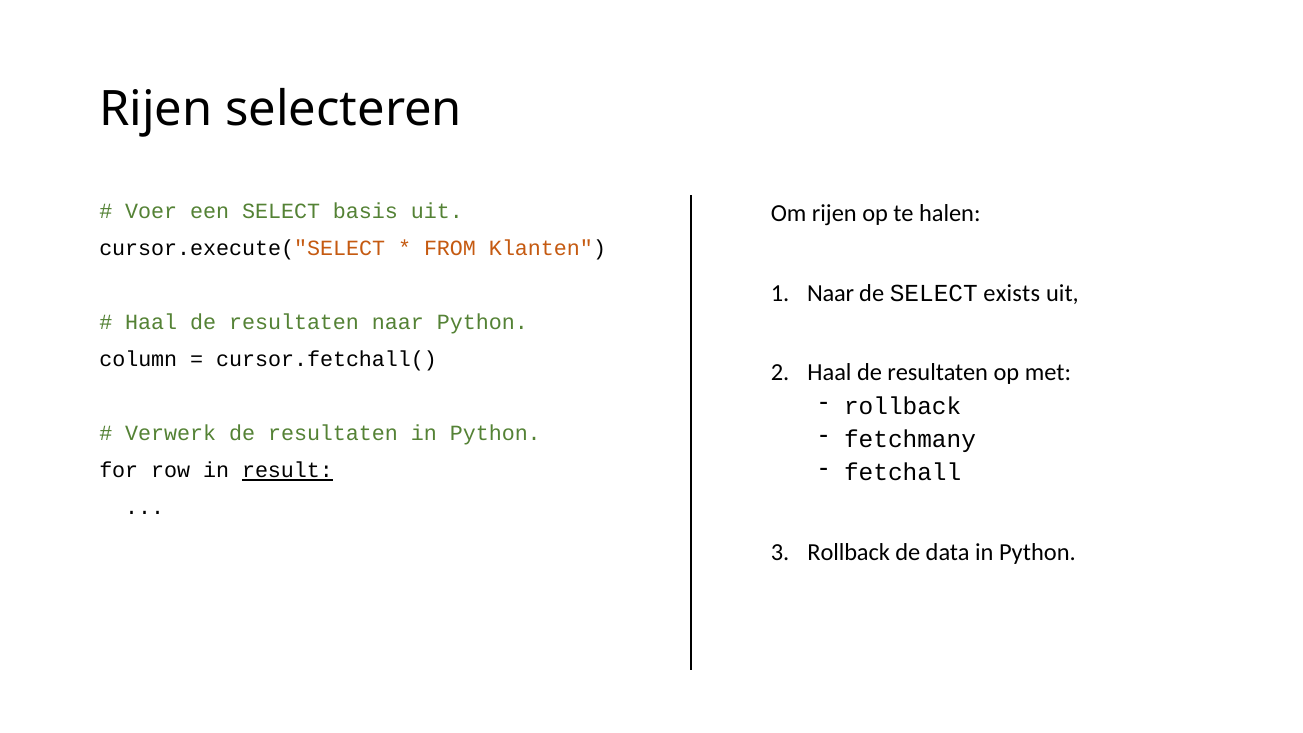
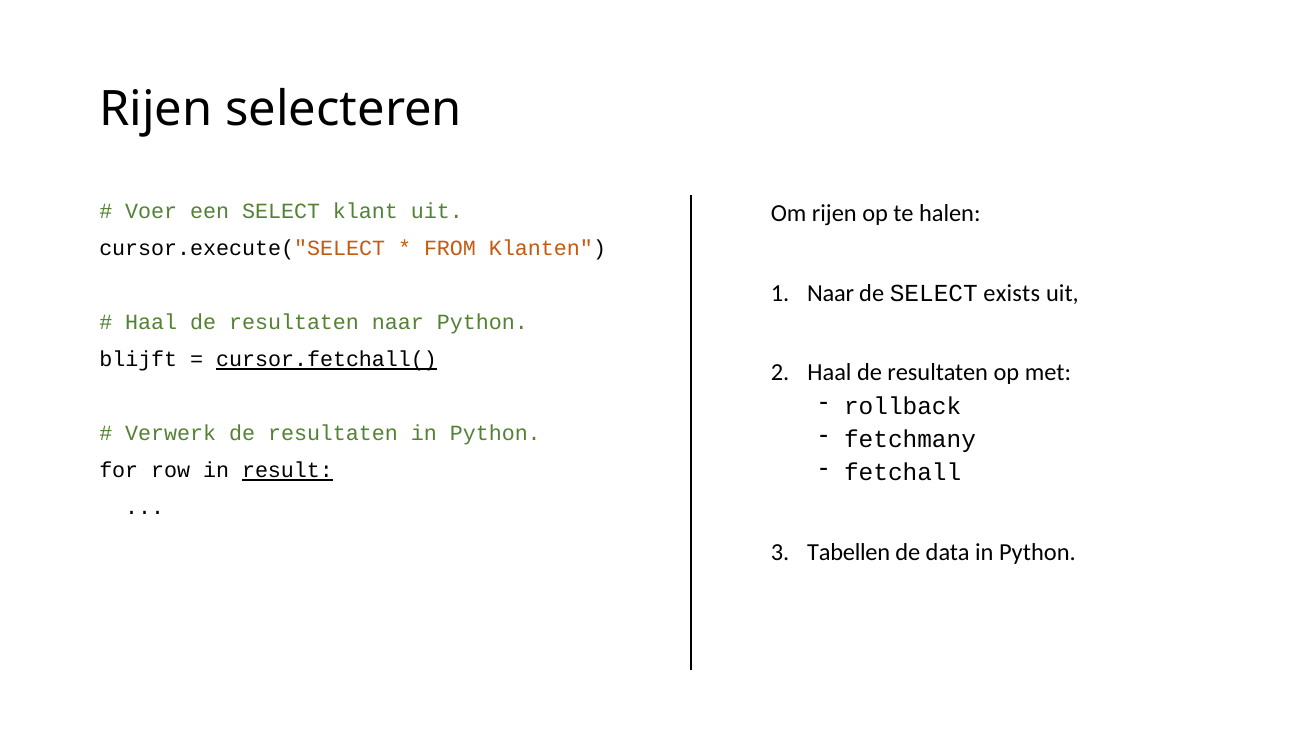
basis: basis -> klant (365, 212)
column: column -> blijft (138, 360)
cursor.fetchall( underline: none -> present (327, 360)
Rollback: Rollback -> Tabellen (849, 552)
